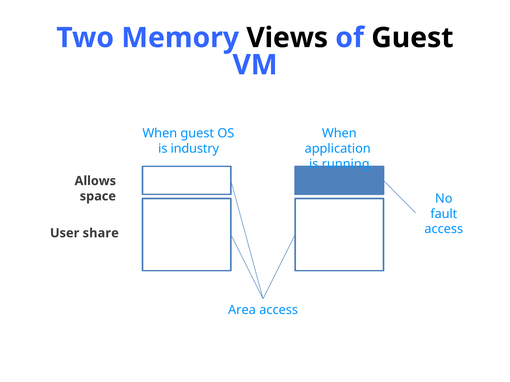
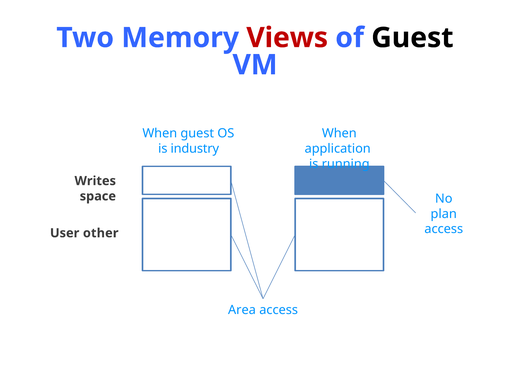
Views colour: black -> red (287, 38)
Allows: Allows -> Writes (95, 181)
fault: fault -> plan (444, 214)
share: share -> other (101, 233)
